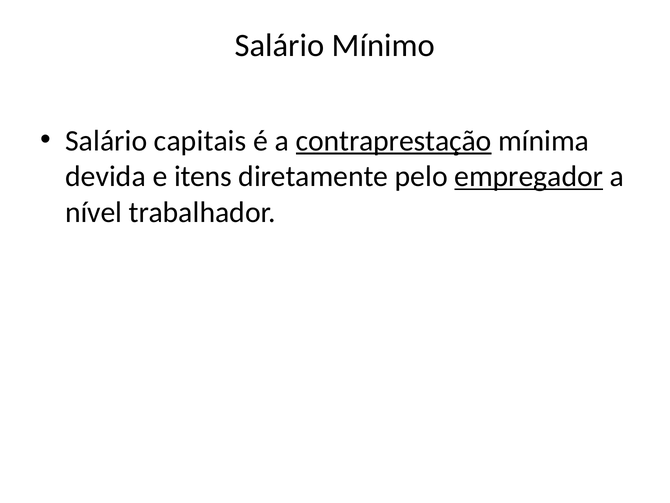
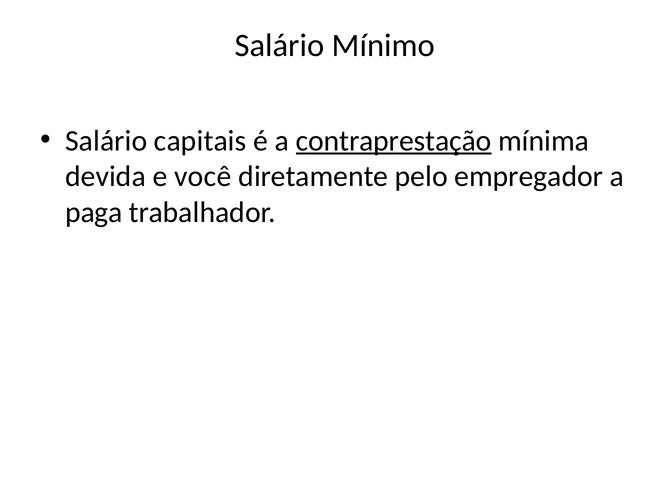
itens: itens -> você (203, 176)
empregador underline: present -> none (529, 176)
nível: nível -> paga (94, 212)
